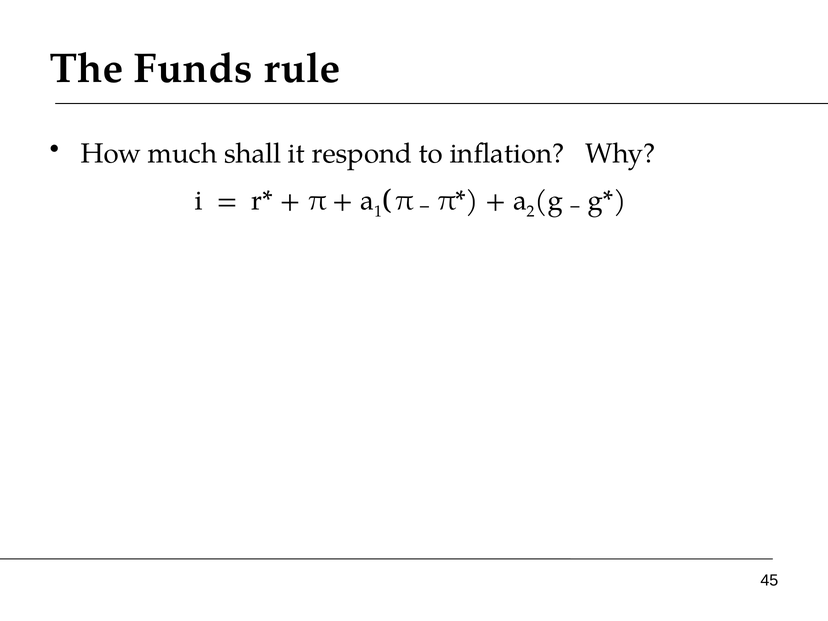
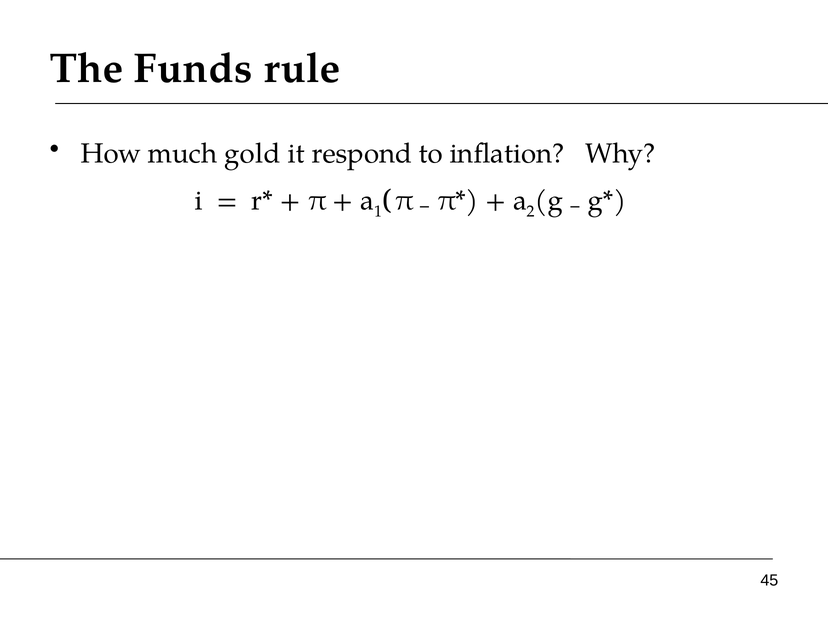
shall: shall -> gold (252, 154)
